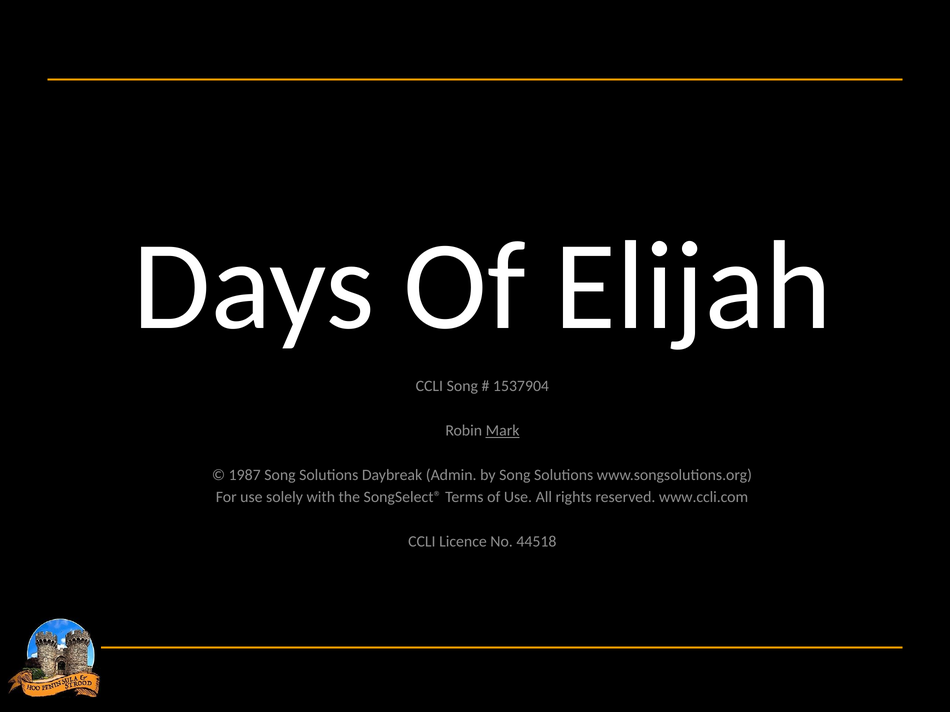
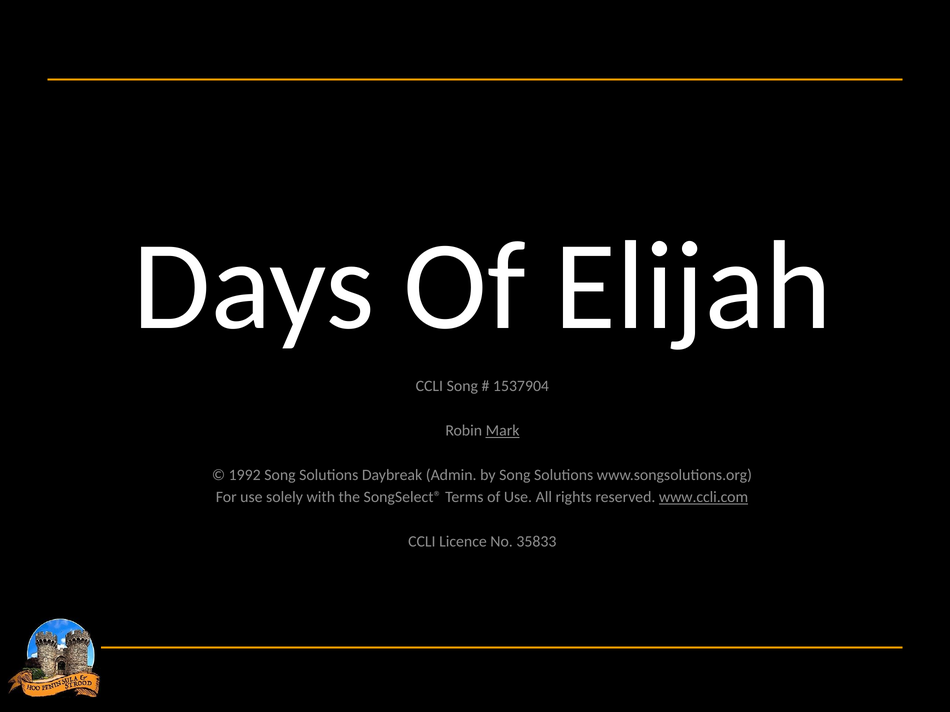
1987: 1987 -> 1992 (245, 475)
www.ccli.com underline: none -> present (704, 497)
44518: 44518 -> 35833 (536, 542)
